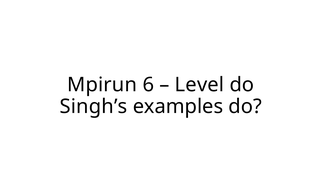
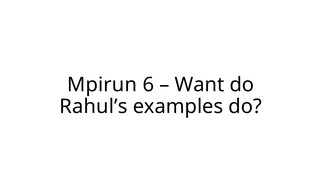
Level: Level -> Want (200, 85)
Singh’s: Singh’s -> Rahul’s (93, 106)
